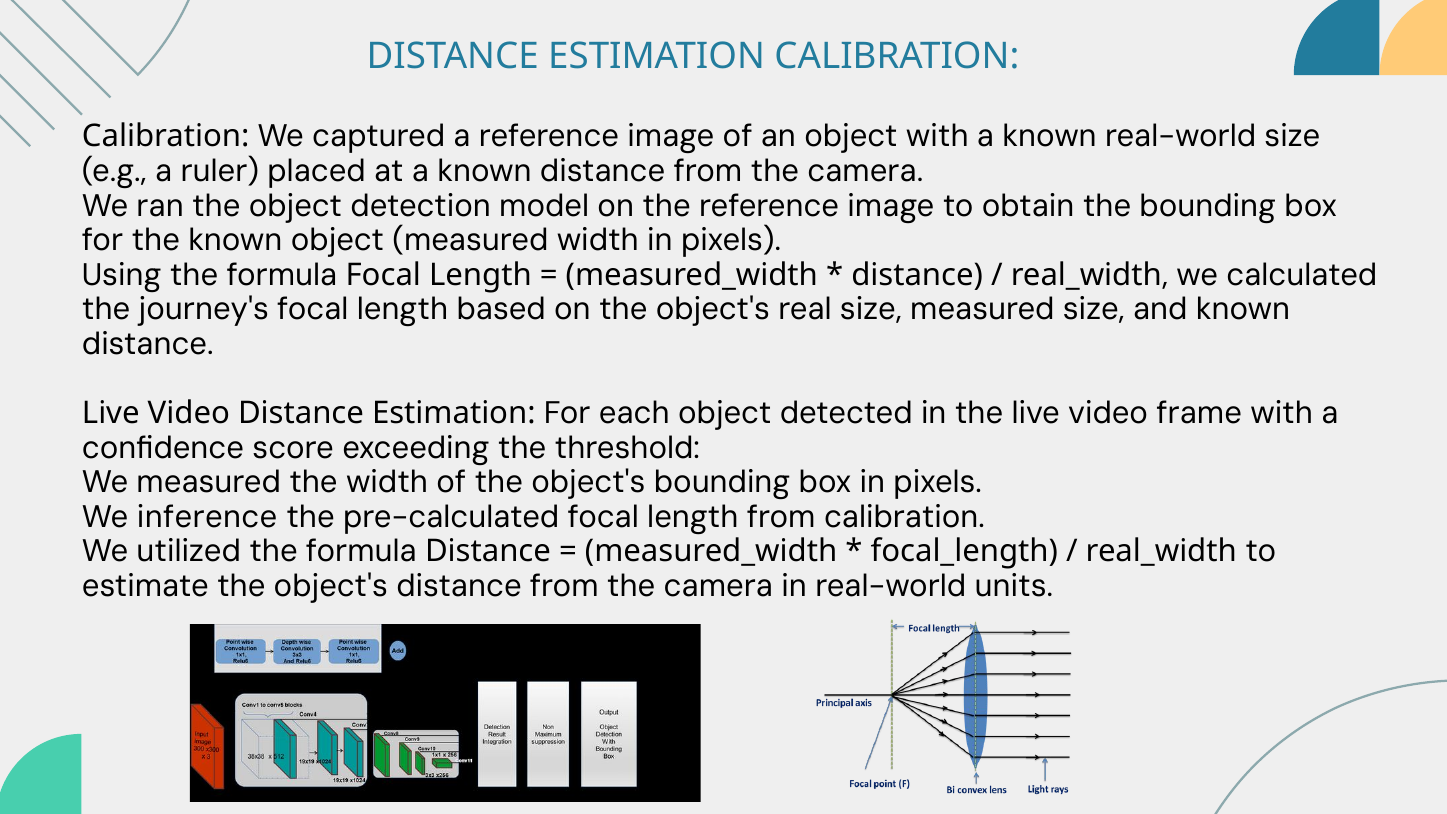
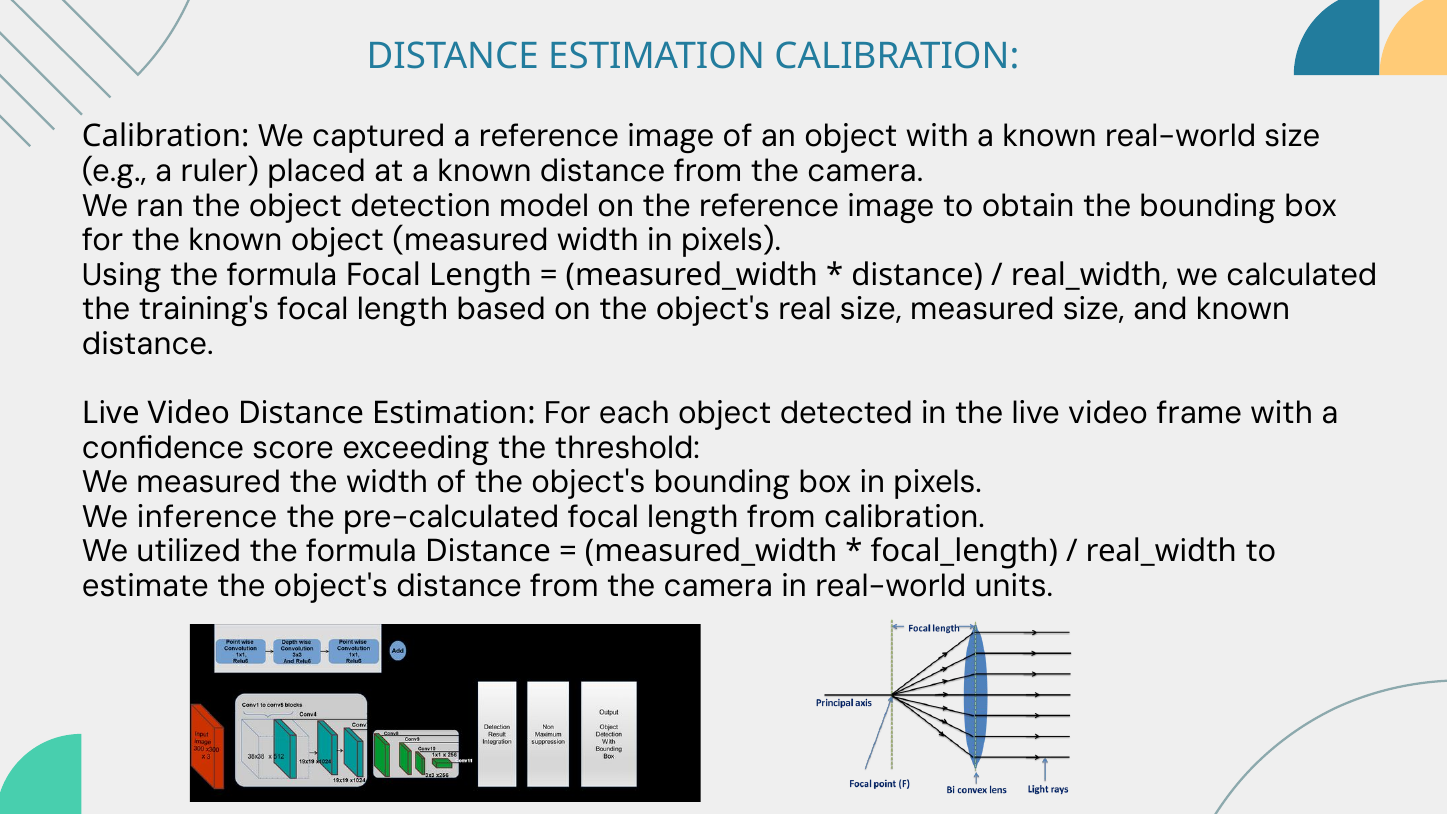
journey's: journey's -> training's (204, 309)
